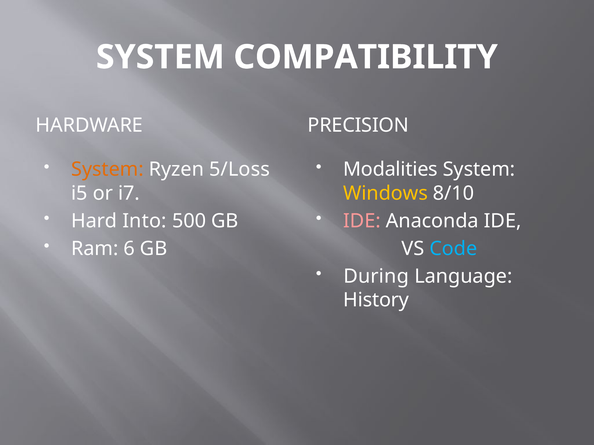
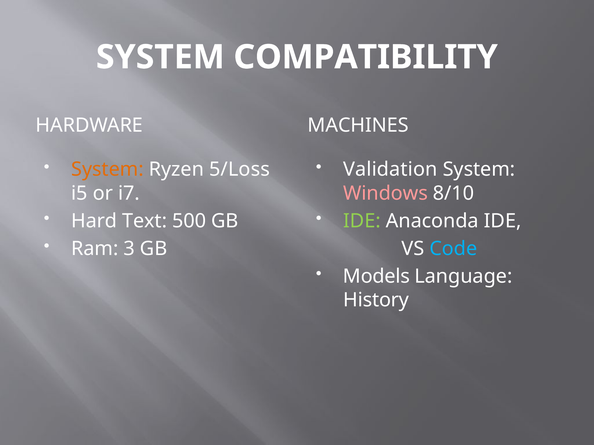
PRECISION: PRECISION -> MACHINES (358, 125)
Modalities: Modalities -> Validation (390, 170)
Windows colour: yellow -> pink (386, 193)
Into: Into -> Text (145, 221)
IDE colour: pink -> light green (362, 221)
6: 6 -> 3 (129, 249)
During: During -> Models (376, 277)
